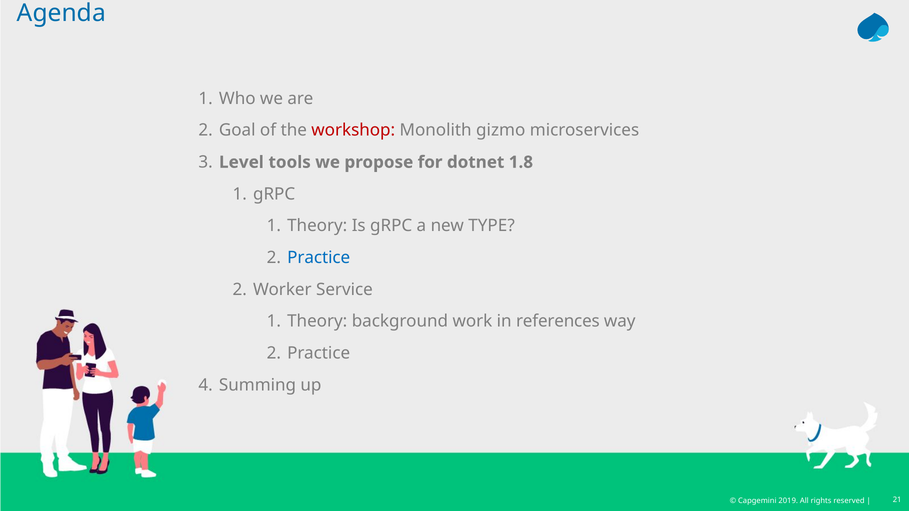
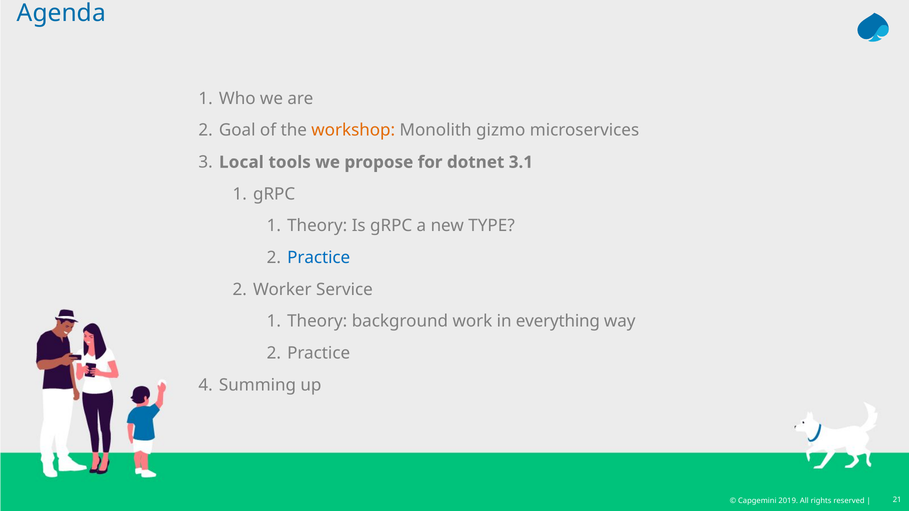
workshop colour: red -> orange (353, 130)
Level: Level -> Local (241, 162)
1.8: 1.8 -> 3.1 (521, 162)
references: references -> everything (558, 321)
